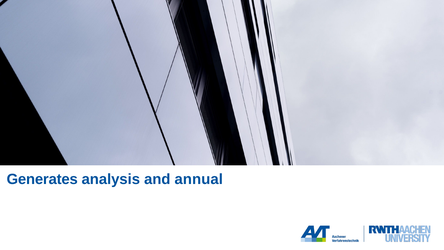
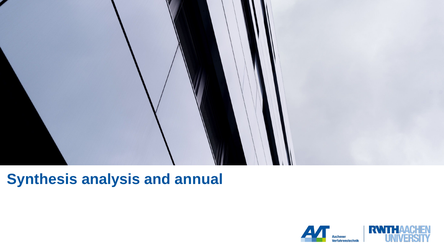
Generates: Generates -> Synthesis (42, 179)
